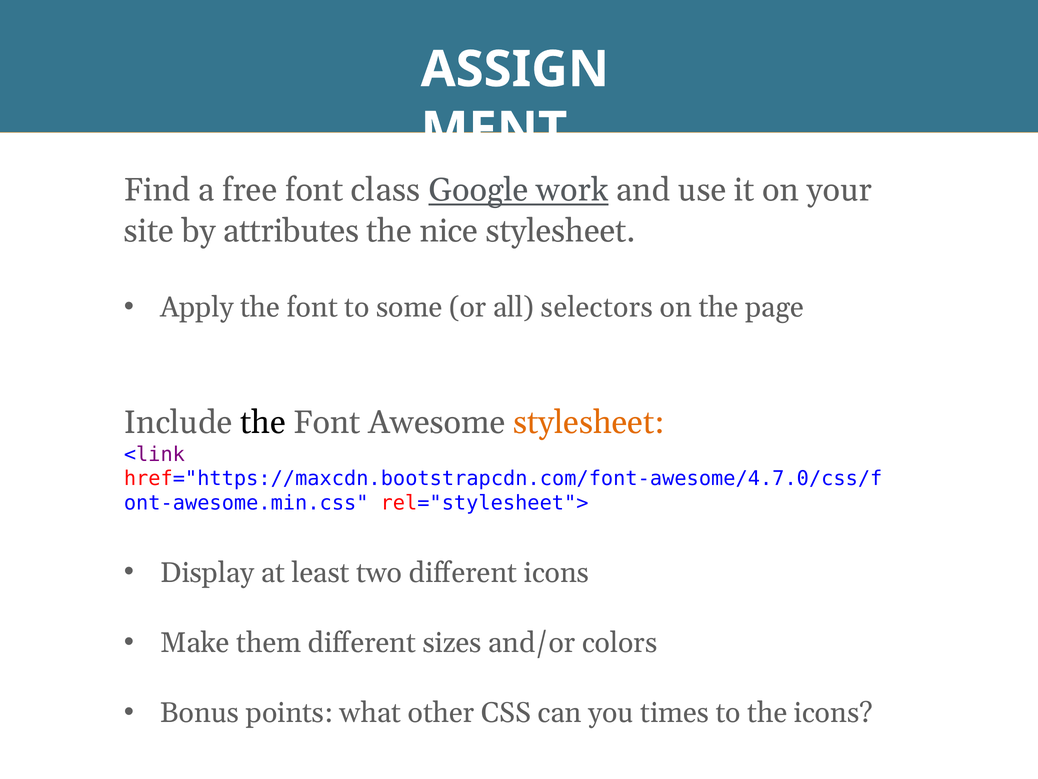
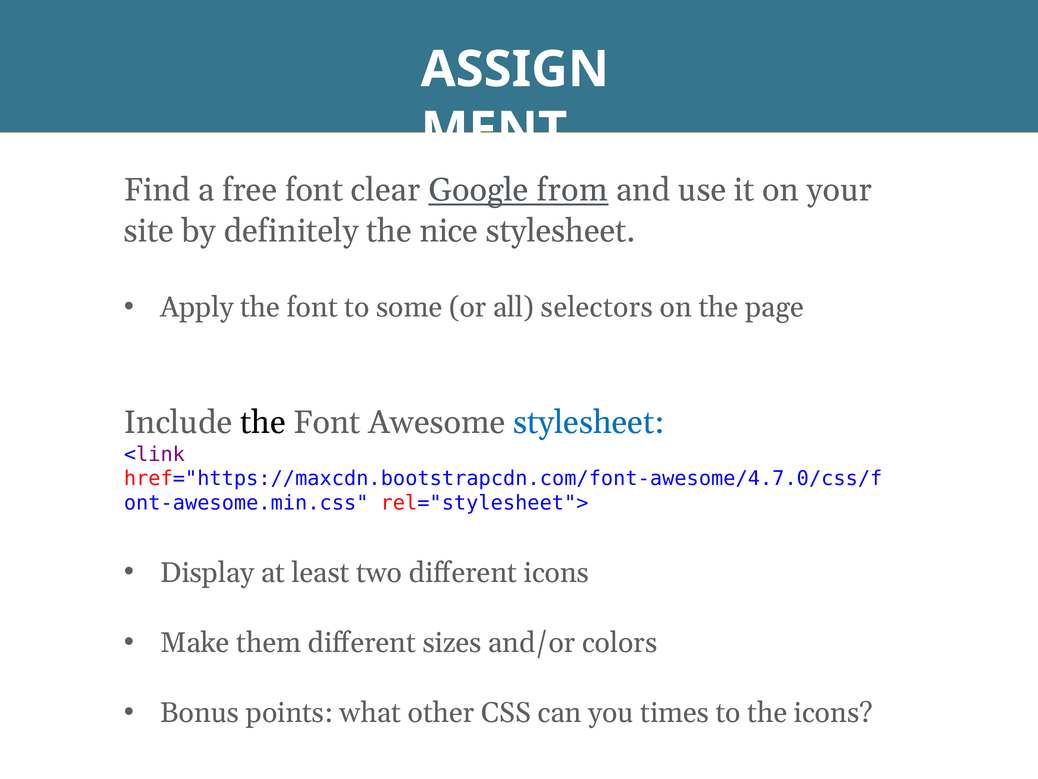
class: class -> clear (386, 190)
work: work -> from (572, 190)
attributes: attributes -> definitely (291, 231)
stylesheet colour: orange -> blue (589, 422)
